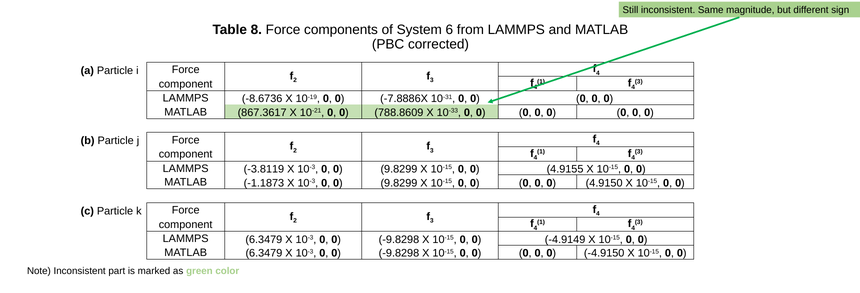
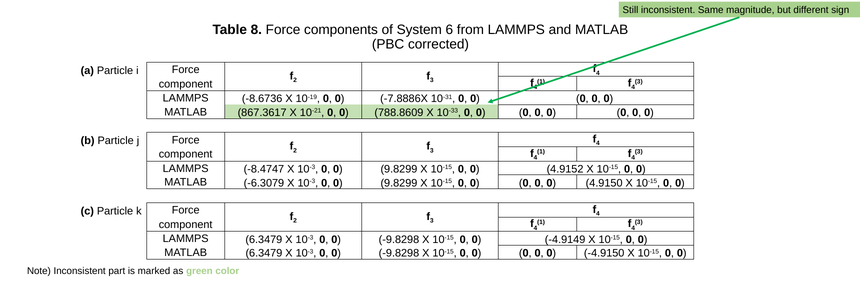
-3.8119: -3.8119 -> -8.4747 (264, 169)
4.9155: 4.9155 -> 4.9152 (565, 169)
-1.1873: -1.1873 -> -6.3079 (264, 183)
